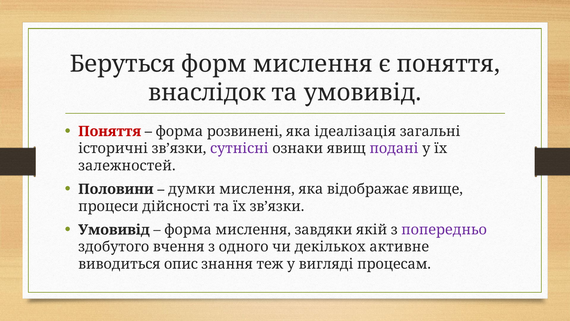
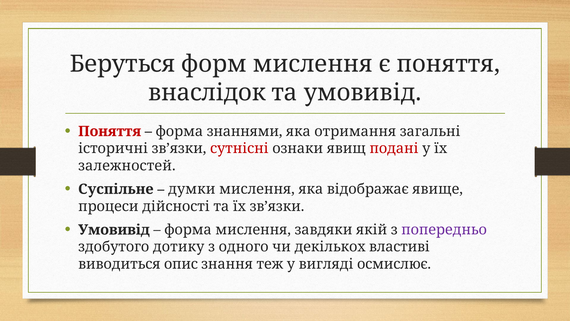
розвинені: розвинені -> знаннями (245, 131)
ідеалізація: ідеалізація -> отримання (355, 131)
сутнісні colour: purple -> red (239, 148)
подані colour: purple -> red (394, 148)
Половини: Половини -> Суспільне (116, 189)
вчення: вчення -> дотику (179, 247)
активне: активне -> властиві (399, 247)
процесам: процесам -> осмислює (394, 264)
